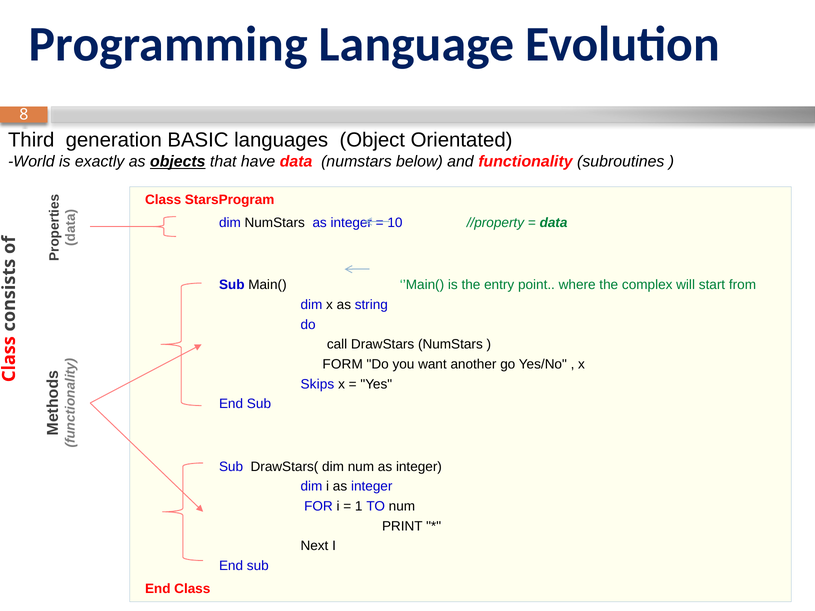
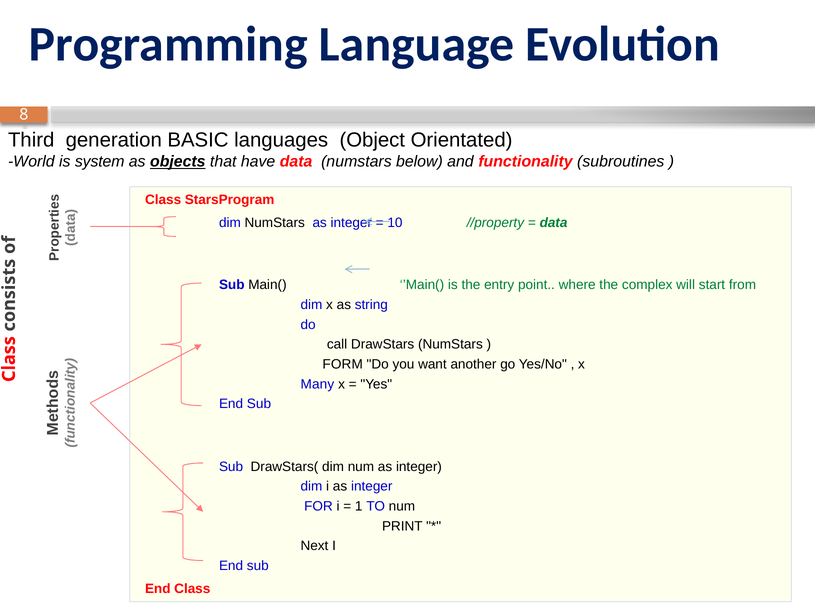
exactly: exactly -> system (100, 161)
Skips: Skips -> Many (317, 384)
